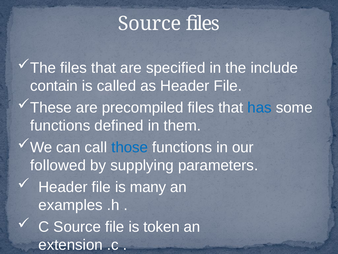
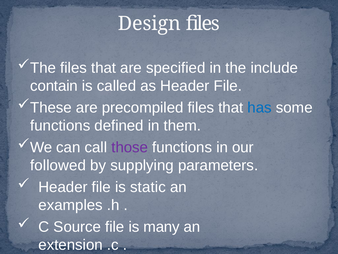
Source: Source -> Design (149, 24)
those colour: blue -> purple (130, 147)
many: many -> static (148, 187)
token: token -> many (162, 226)
